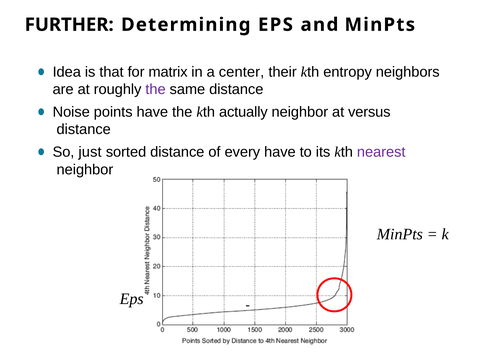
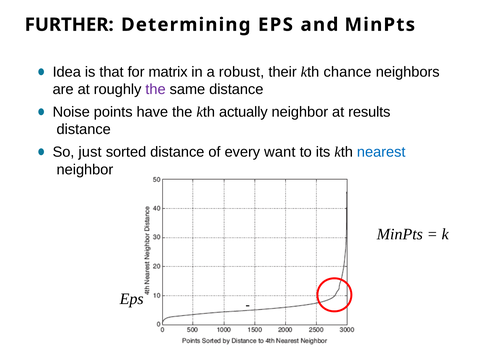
center: center -> robust (242, 72)
entropy: entropy -> chance (347, 72)
versus: versus -> results (369, 112)
every have: have -> want (280, 152)
nearest colour: purple -> blue (381, 152)
